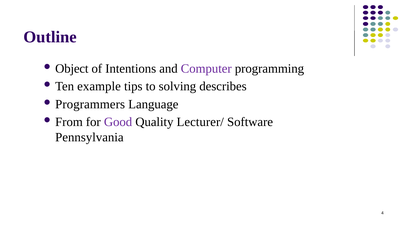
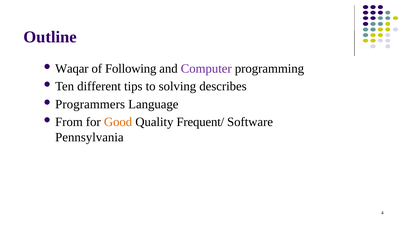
Object: Object -> Waqar (72, 69)
Intentions: Intentions -> Following (131, 69)
example: example -> different (99, 86)
Good colour: purple -> orange (118, 122)
Lecturer/: Lecturer/ -> Frequent/ (200, 122)
